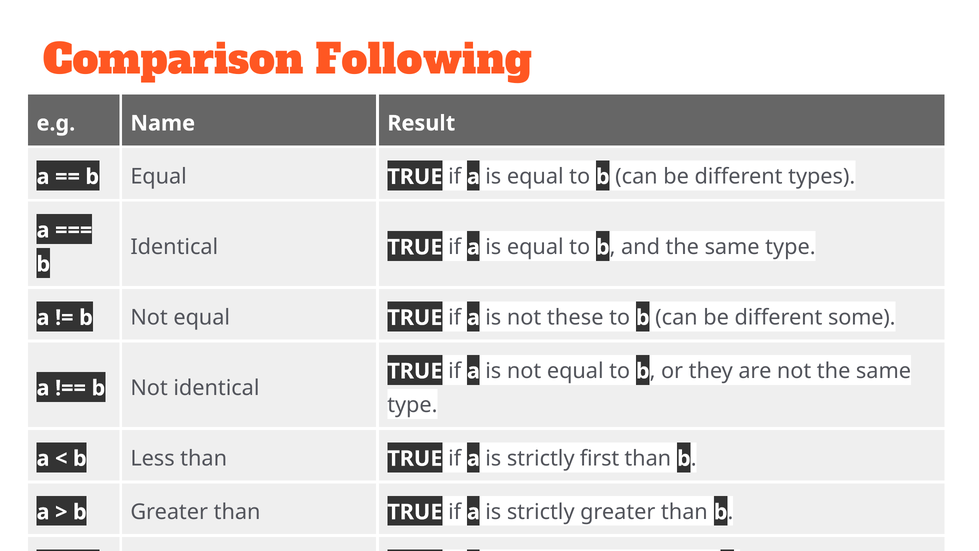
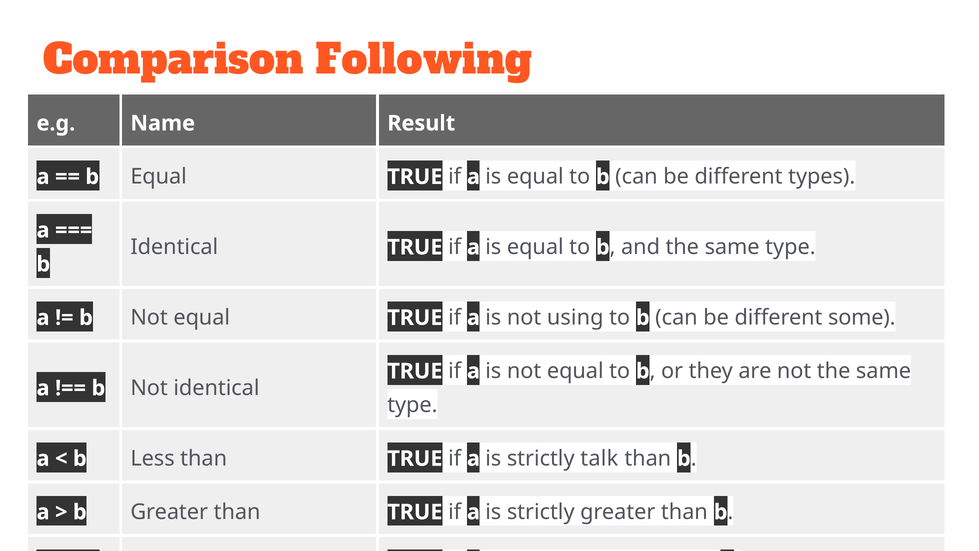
these: these -> using (575, 318)
first: first -> talk (599, 458)
